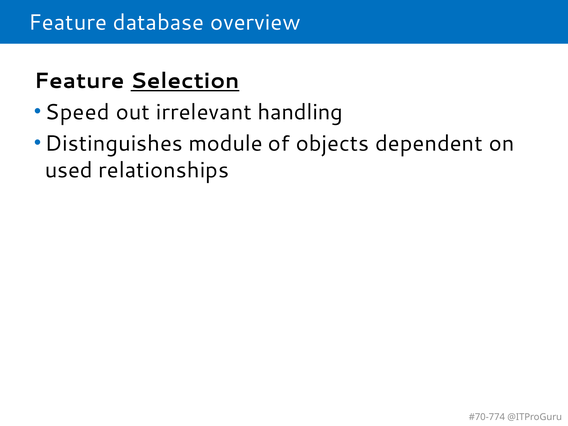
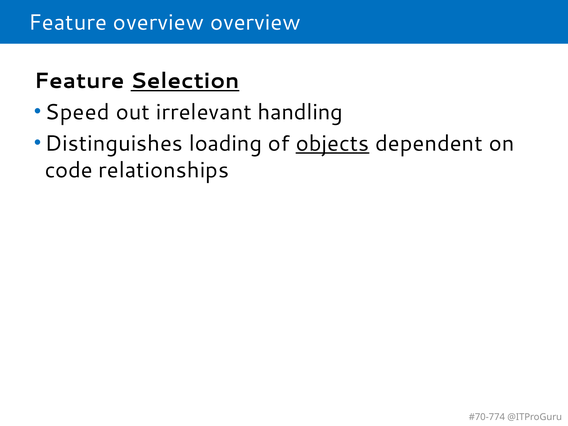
Feature database: database -> overview (158, 22)
module: module -> loading (226, 144)
objects underline: none -> present (332, 144)
used: used -> code (69, 170)
